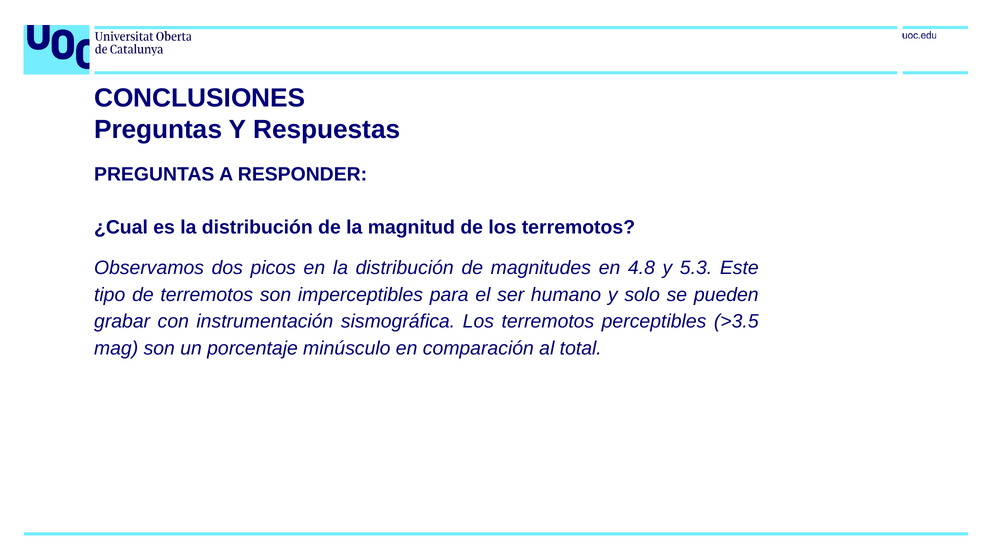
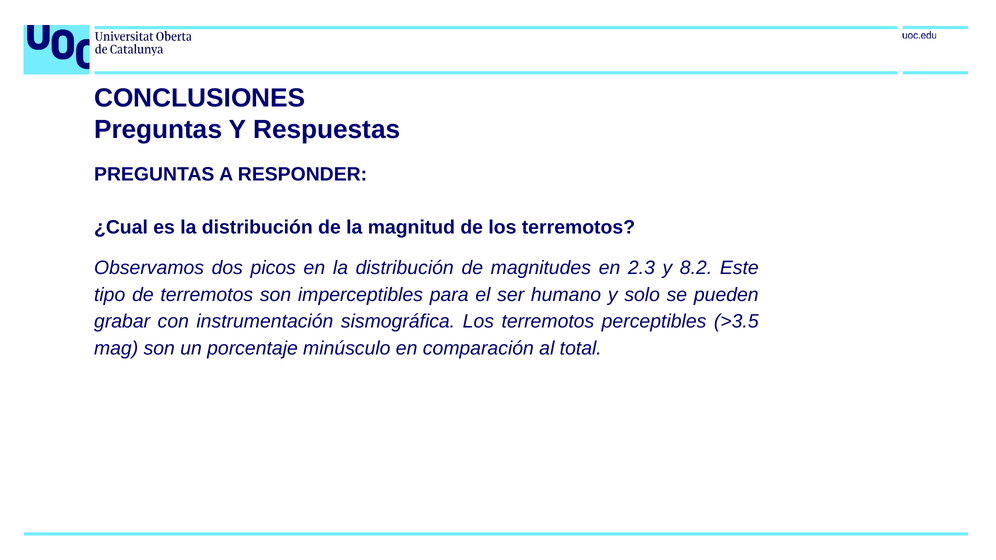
4.8: 4.8 -> 2.3 (641, 268)
5.3: 5.3 -> 8.2 (696, 268)
